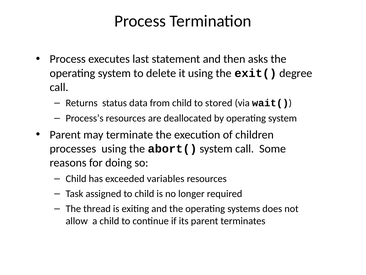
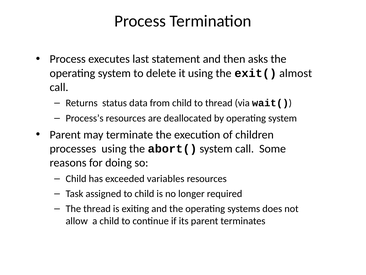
degree: degree -> almost (296, 73)
to stored: stored -> thread (219, 103)
